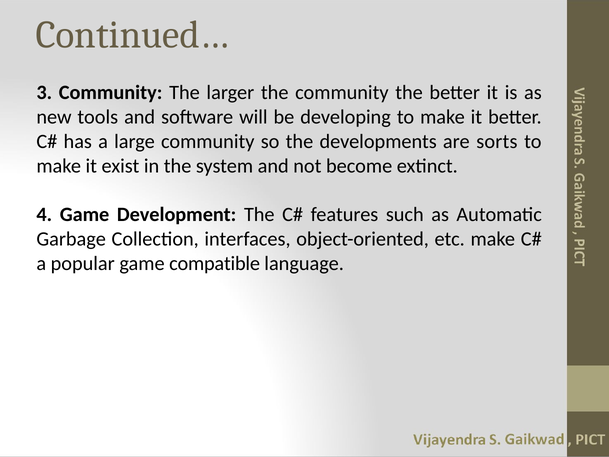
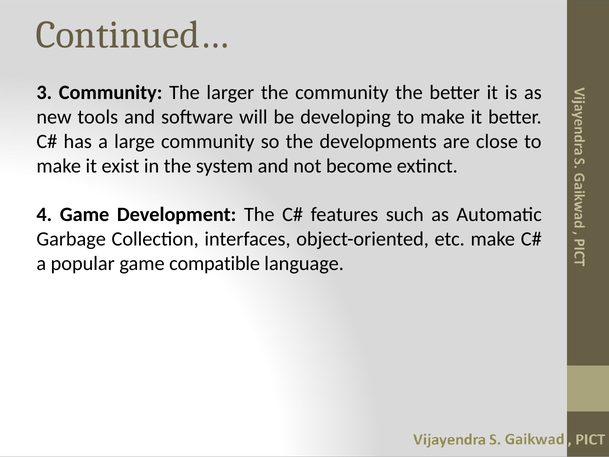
sorts: sorts -> close (497, 141)
